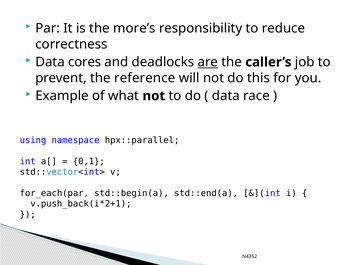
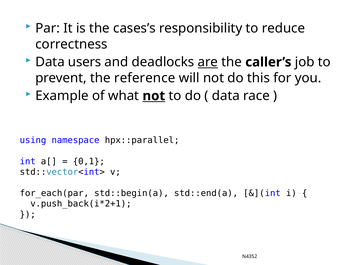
more’s: more’s -> cases’s (134, 28)
cores: cores -> users (85, 62)
not underline: none -> present (154, 96)
